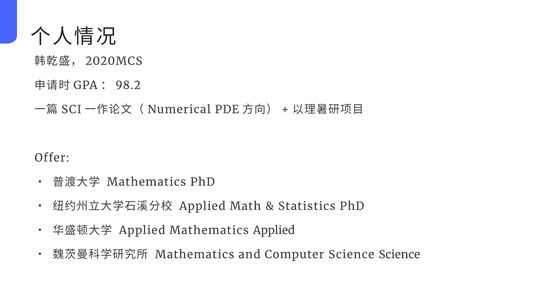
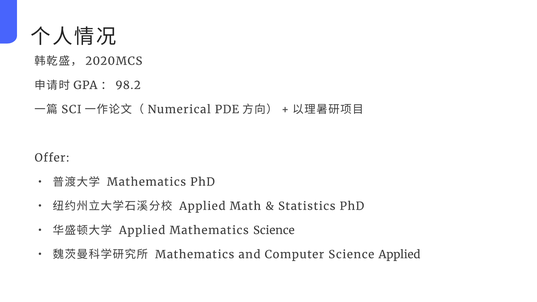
Mathematics Applied: Applied -> Science (274, 230)
Science Science: Science -> Applied (399, 255)
